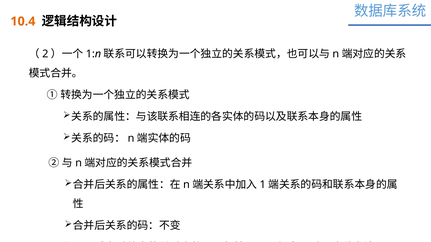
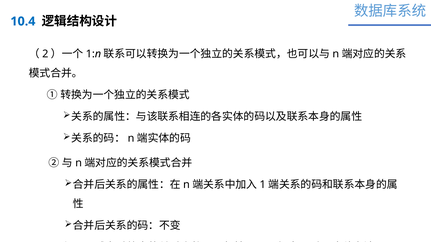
10.4 colour: orange -> blue (23, 21)
